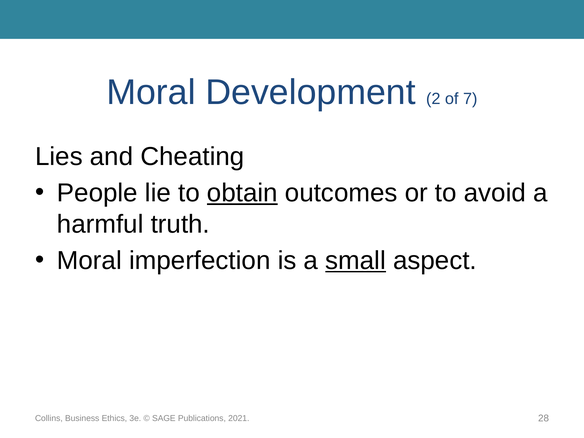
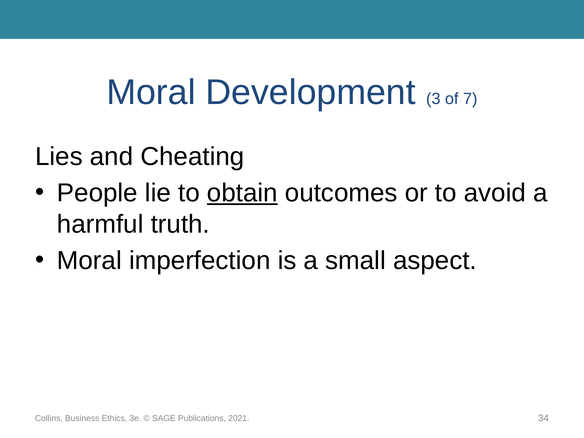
2: 2 -> 3 (433, 99)
small underline: present -> none (356, 261)
28: 28 -> 34 (544, 418)
